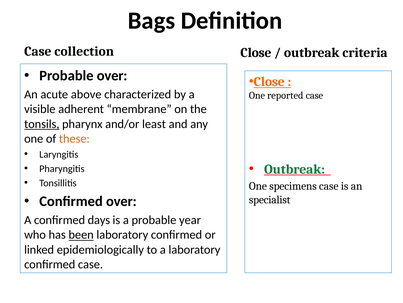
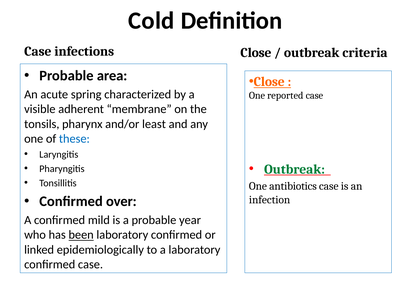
Bags: Bags -> Cold (151, 21)
collection: collection -> infections (84, 51)
Probable over: over -> area (112, 76)
above: above -> spring (86, 94)
tonsils underline: present -> none (42, 124)
these colour: orange -> blue (74, 139)
specimens: specimens -> antibiotics (293, 186)
specialist: specialist -> infection (270, 199)
days: days -> mild (99, 220)
